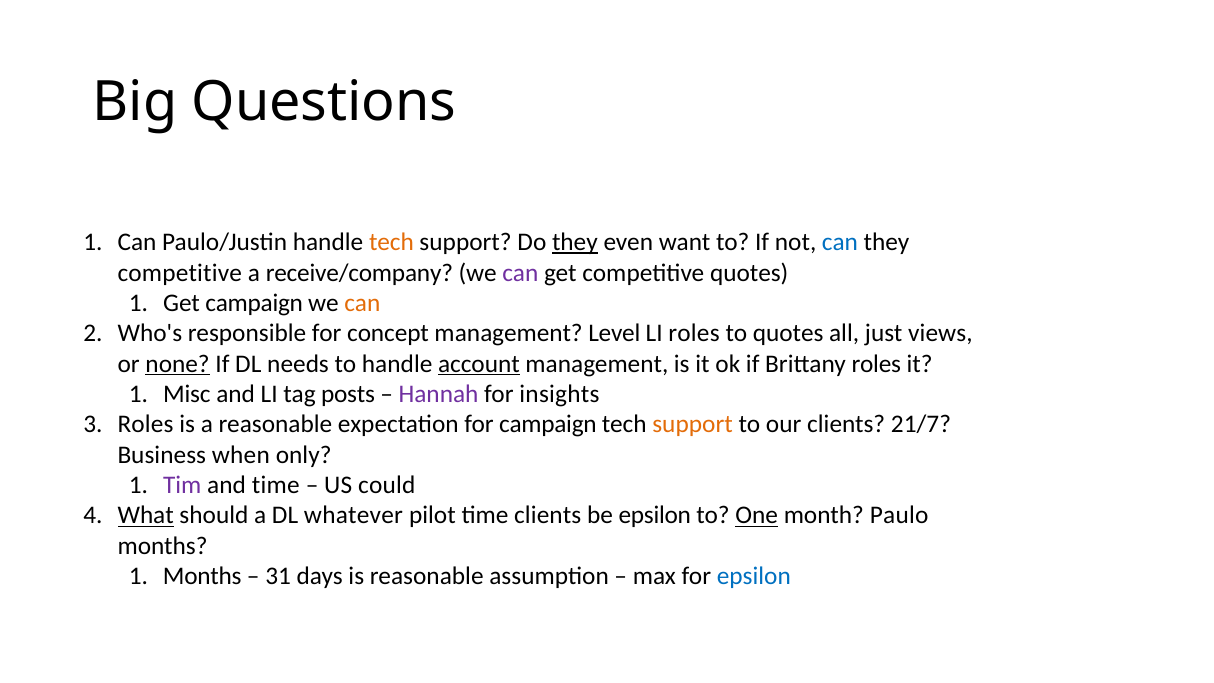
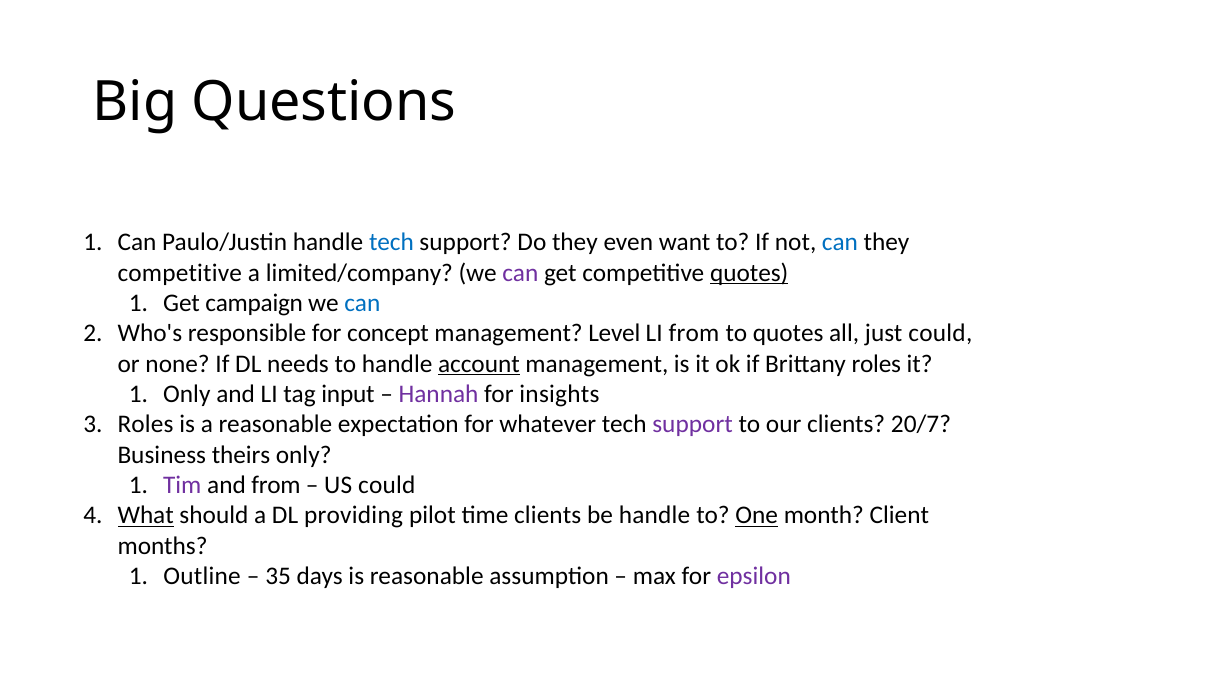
tech colour: orange -> blue (391, 242)
they underline: present -> none (575, 242)
receive/company: receive/company -> limited/company (359, 273)
quotes underline: none -> present (749, 273)
can colour: orange -> blue (362, 303)
LI roles: roles -> from (694, 333)
just views: views -> could (940, 333)
none underline: present -> none (178, 364)
Misc: Misc -> Only (187, 394)
posts: posts -> input (348, 394)
for campaign: campaign -> whatever (548, 424)
support colour: orange -> purple (693, 424)
21/7: 21/7 -> 20/7 (921, 424)
when: when -> theirs (241, 455)
and time: time -> from (276, 485)
whatever: whatever -> providing (353, 516)
be epsilon: epsilon -> handle (655, 516)
Paulo: Paulo -> Client (899, 516)
Months: Months -> Outline (202, 576)
31: 31 -> 35 (278, 576)
epsilon colour: blue -> purple (754, 576)
